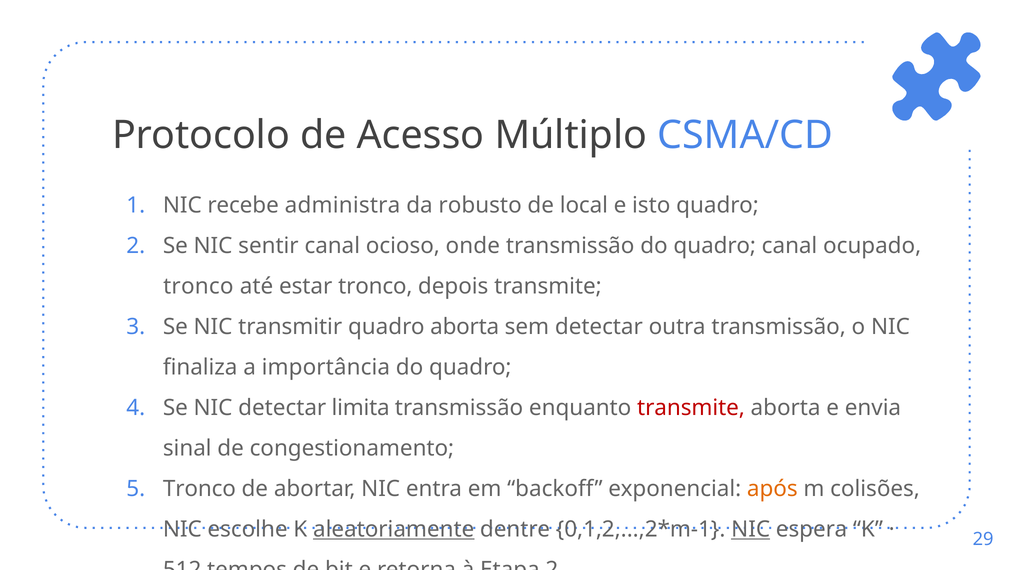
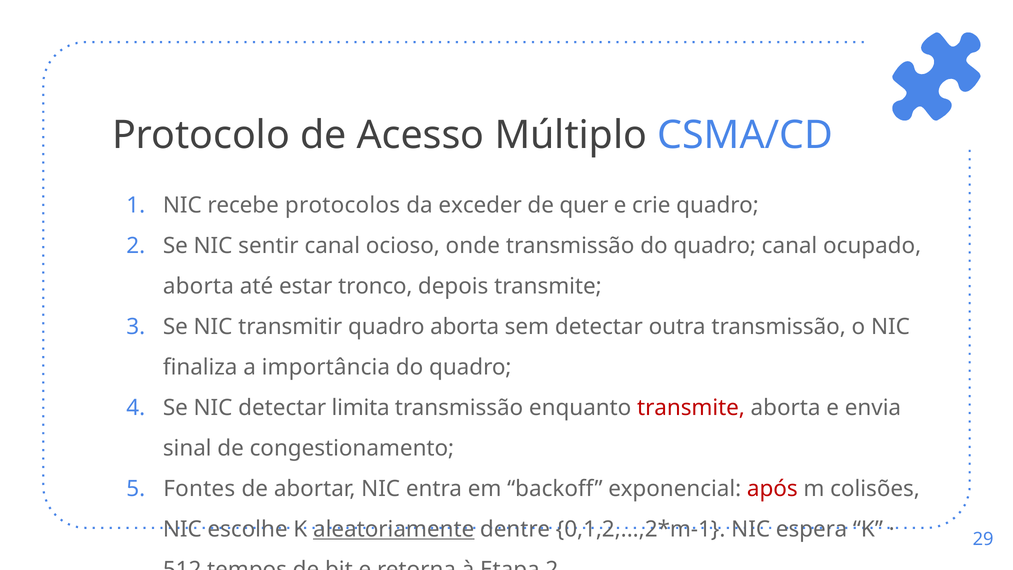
administra: administra -> protocolos (342, 205)
robusto: robusto -> exceder (480, 205)
local: local -> quer (584, 205)
isto: isto -> crie (651, 205)
tronco: tronco -> aborta (198, 286)
Tronco: Tronco -> Fontes (199, 489)
após colour: orange -> red (772, 489)
NIC underline: present -> none (751, 529)
